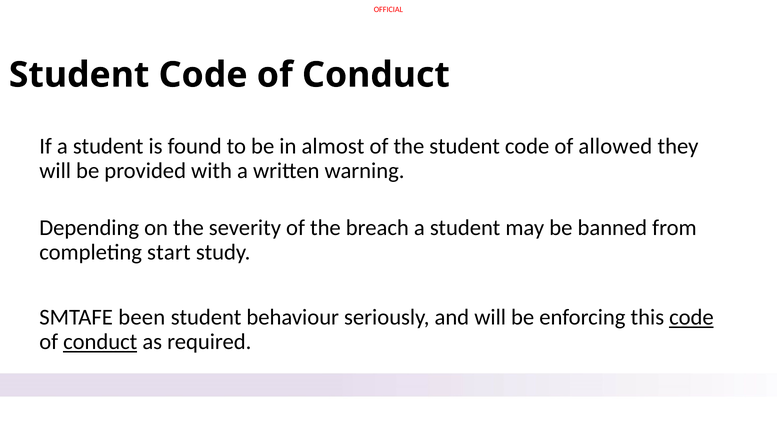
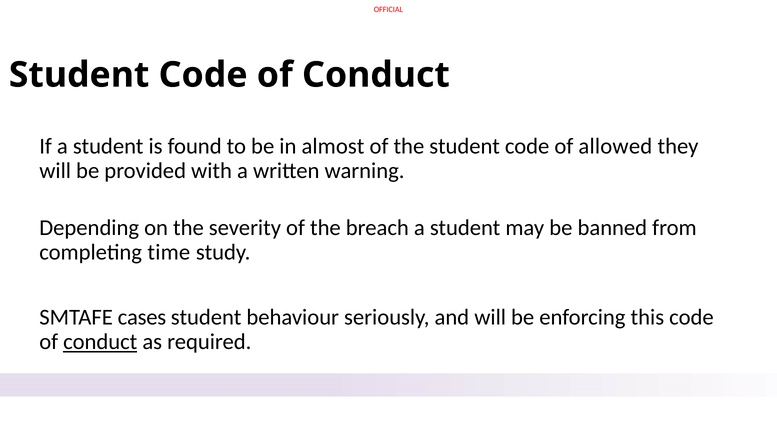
start: start -> time (169, 252)
been: been -> cases (142, 318)
code underline: present -> none (691, 318)
